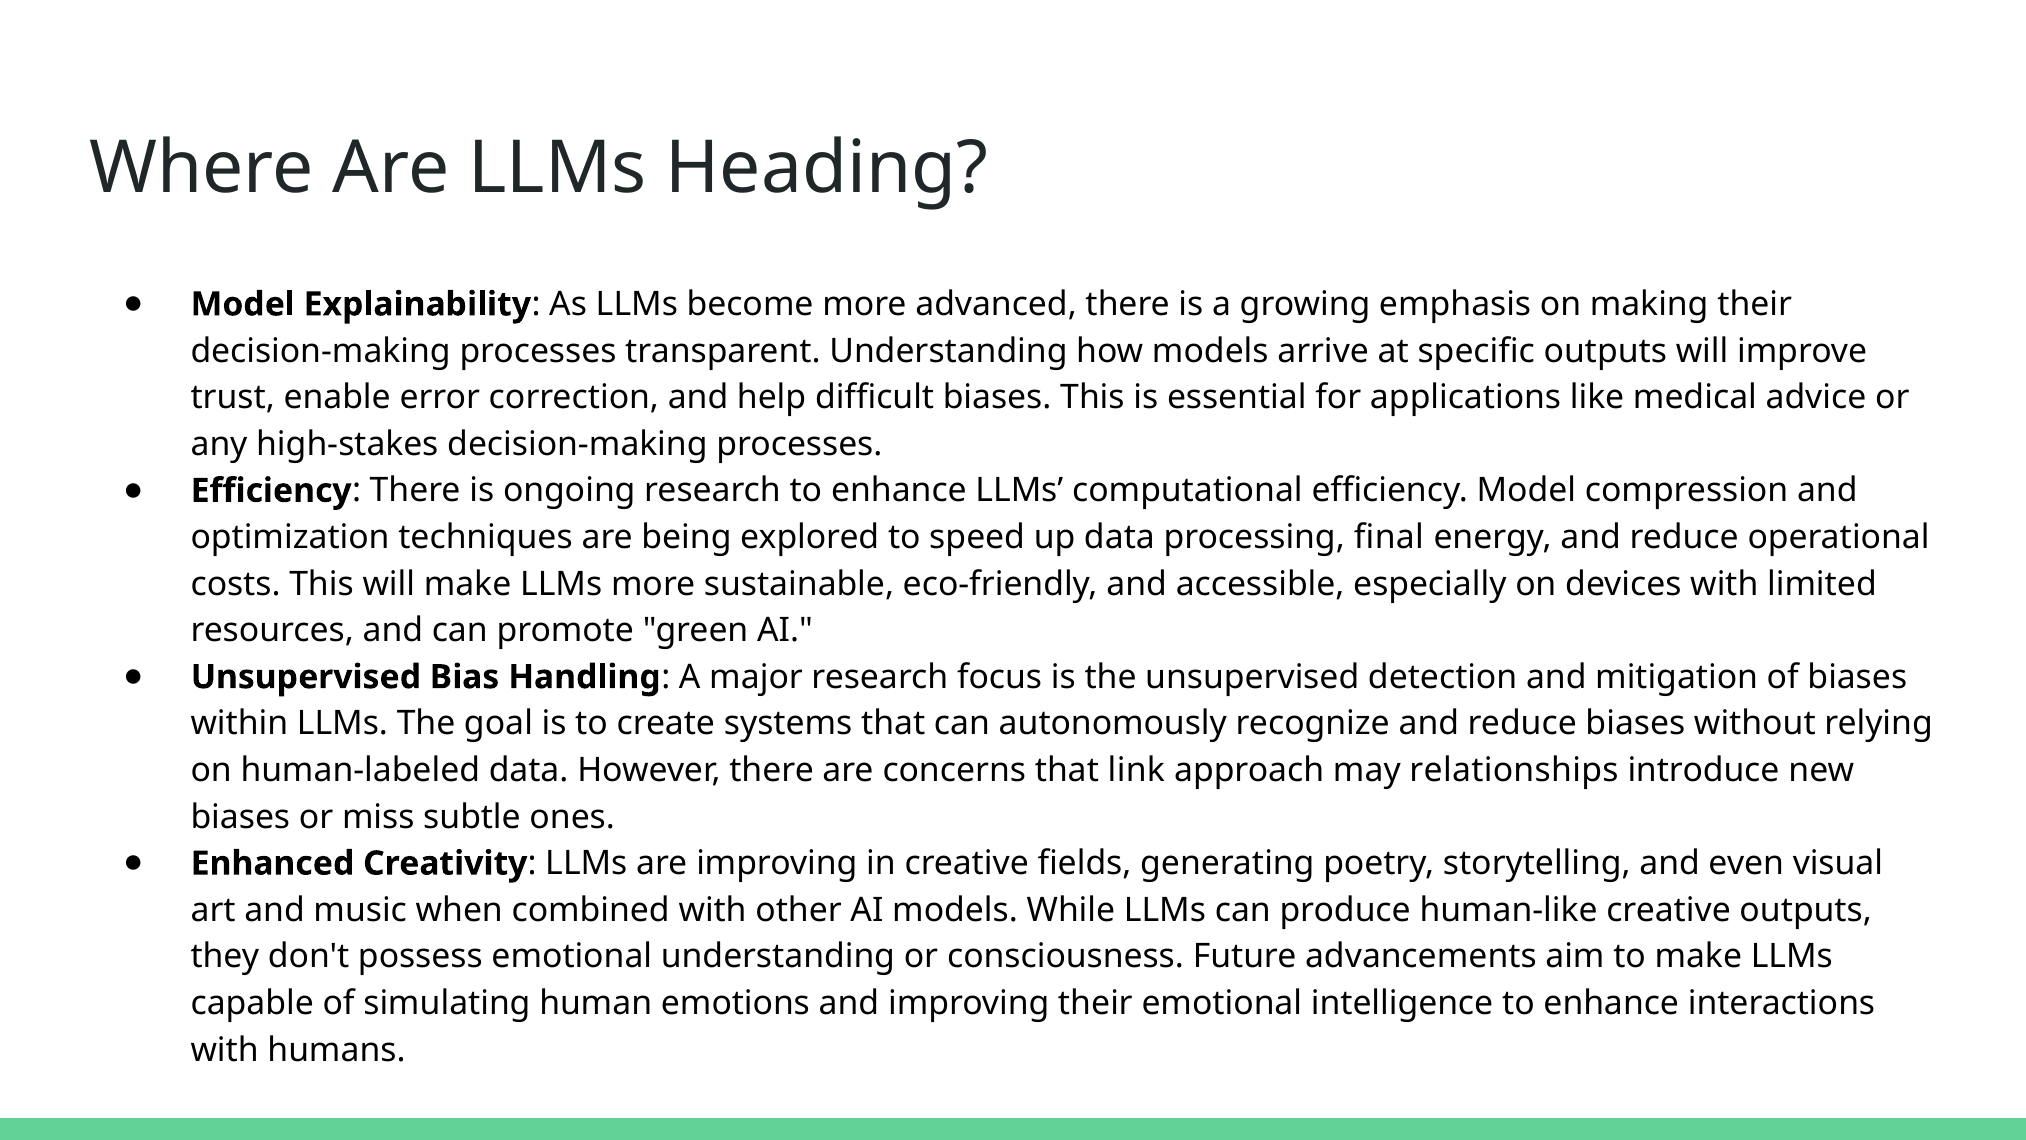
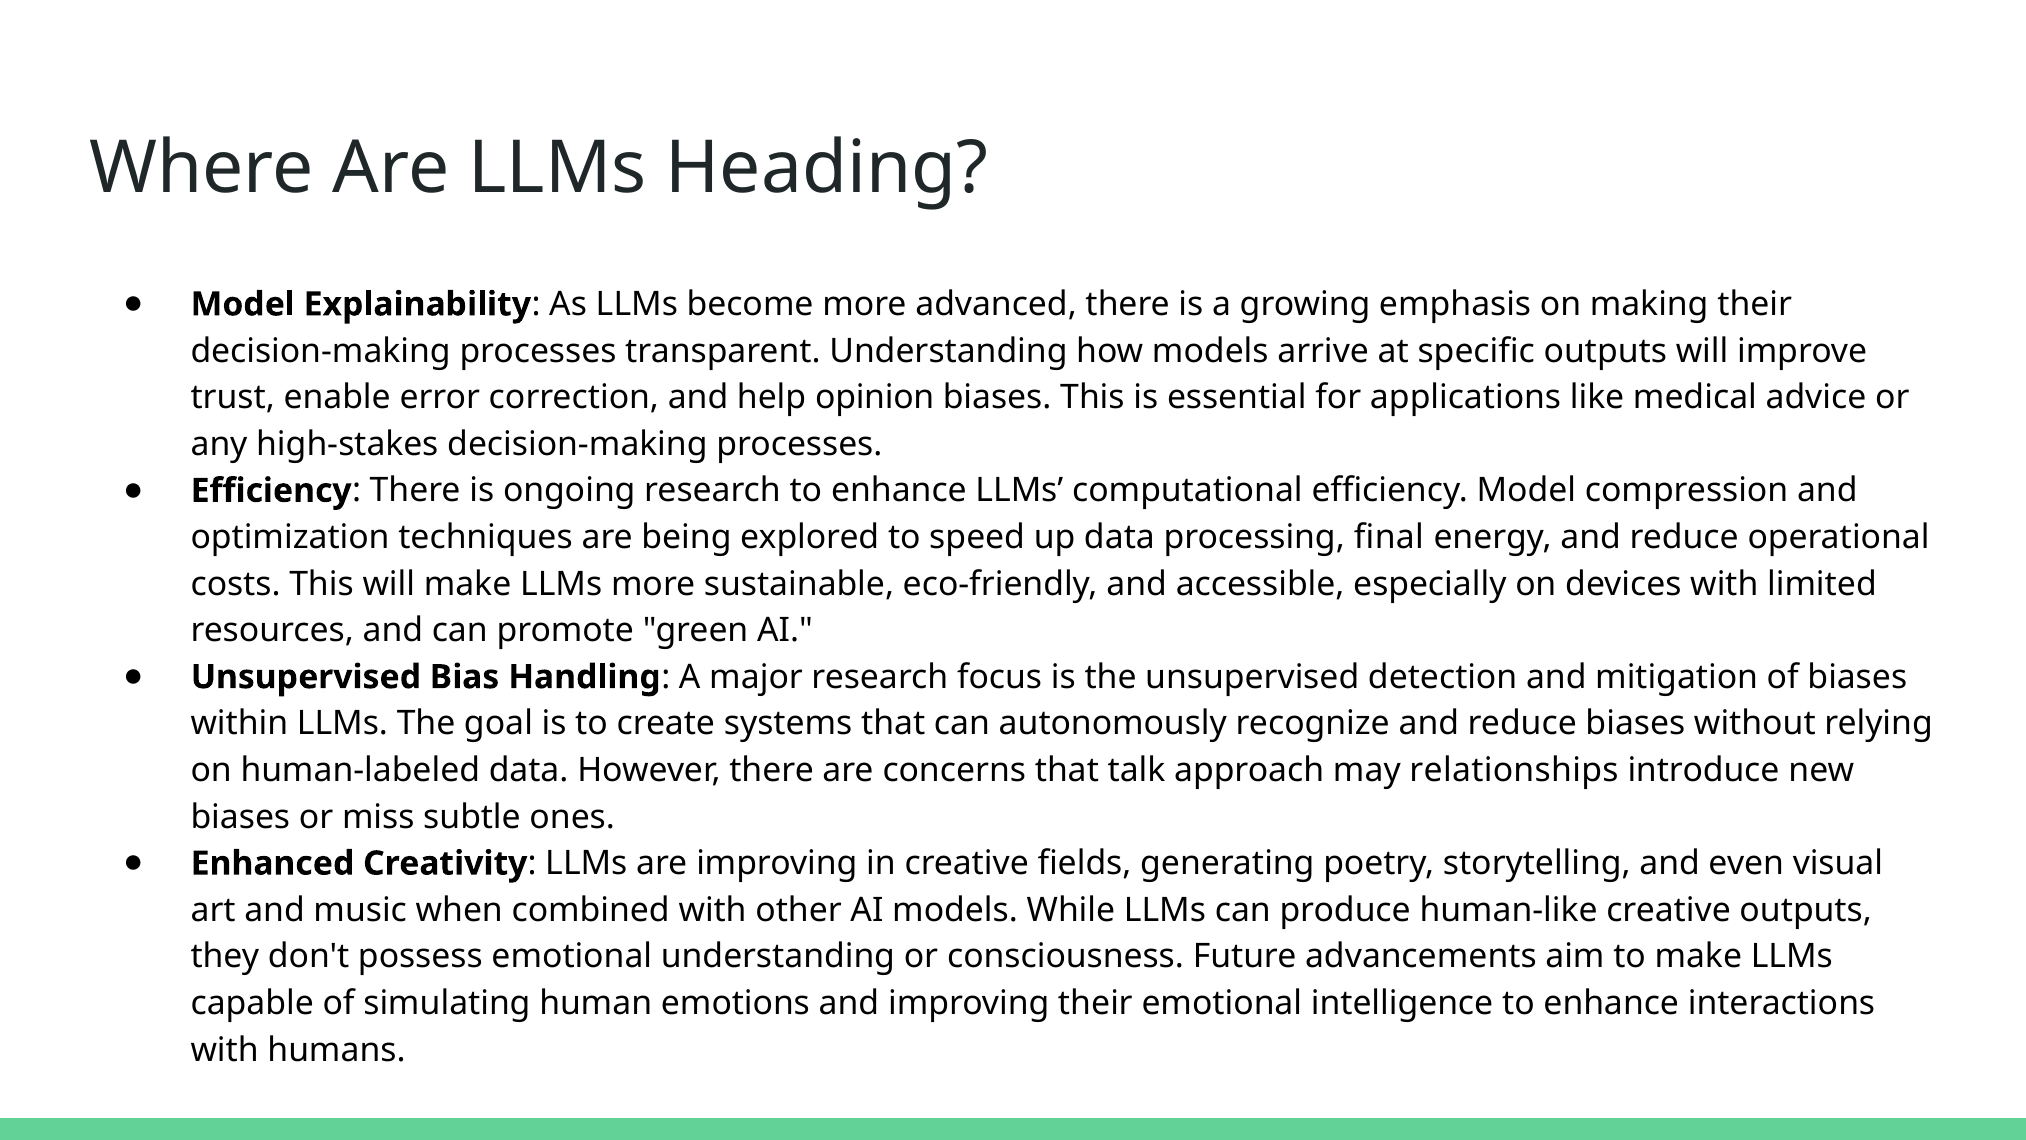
difficult: difficult -> opinion (875, 397)
link: link -> talk (1137, 770)
